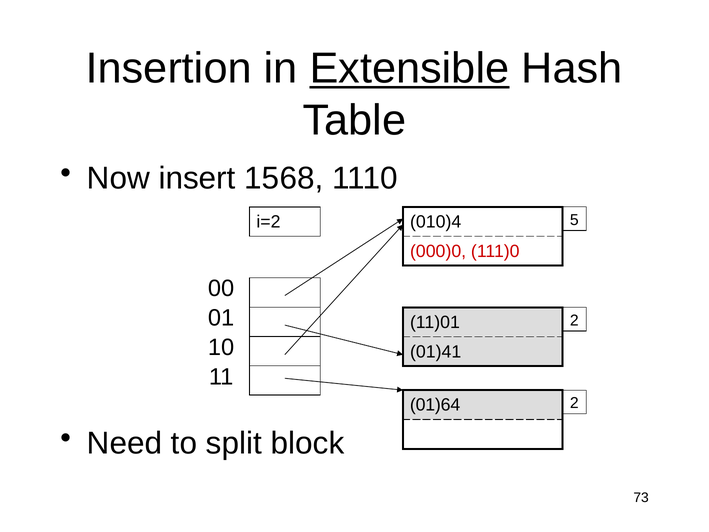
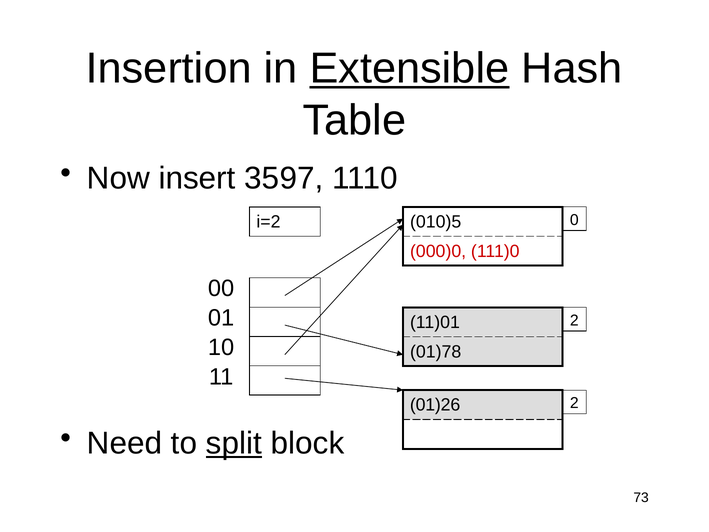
1568: 1568 -> 3597 (284, 178)
010)4: 010)4 -> 010)5 (436, 222)
5: 5 -> 0 (574, 220)
01)41: 01)41 -> 01)78 (436, 352)
01)64: 01)64 -> 01)26 (435, 405)
split underline: none -> present (234, 443)
